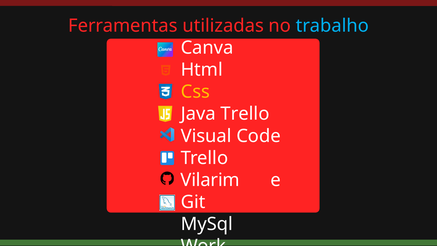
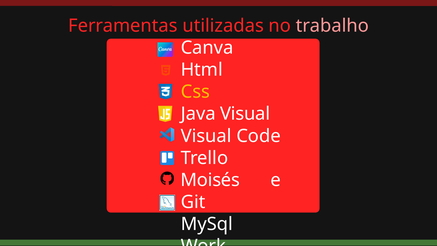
trabalho colour: light blue -> pink (332, 26)
Java Trello: Trello -> Visual (245, 114)
Vilarim: Vilarim -> Moisés (210, 180)
